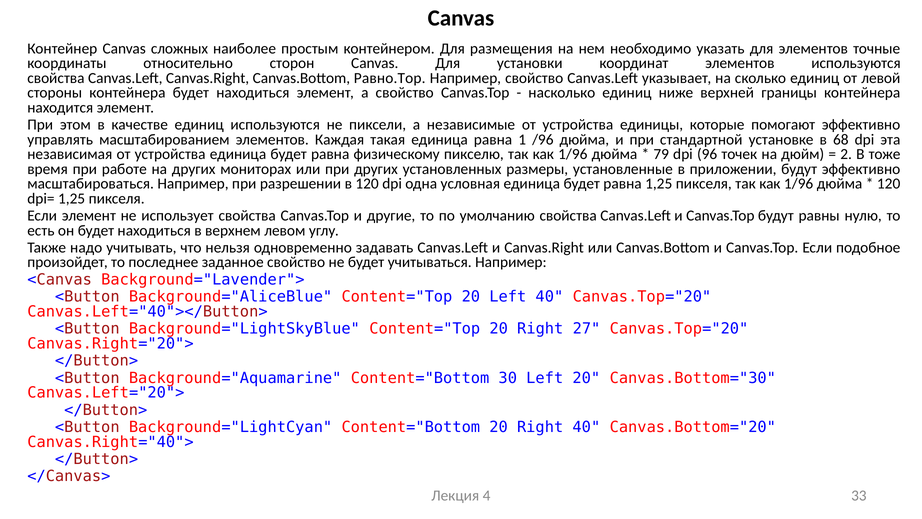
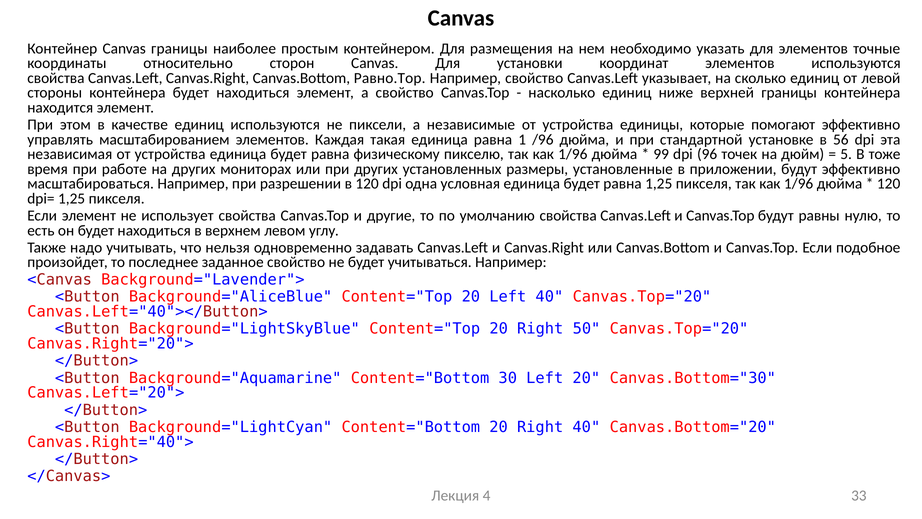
Canvas сложных: сложных -> границы (179, 49)
68: 68 -> 56 (841, 139)
79: 79 -> 99 (661, 154)
2: 2 -> 5 (846, 154)
27: 27 -> 50 (587, 329)
